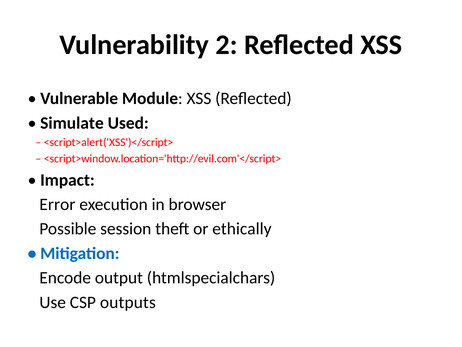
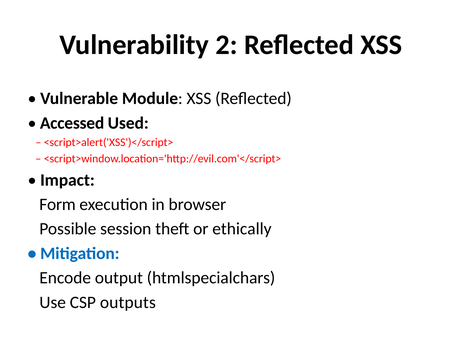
Simulate: Simulate -> Accessed (72, 123)
Error: Error -> Form (58, 204)
